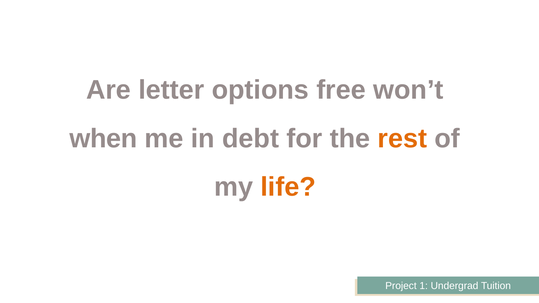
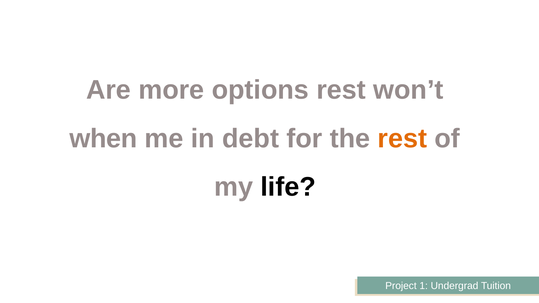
letter: letter -> more (171, 90)
options free: free -> rest (341, 90)
life colour: orange -> black (288, 187)
